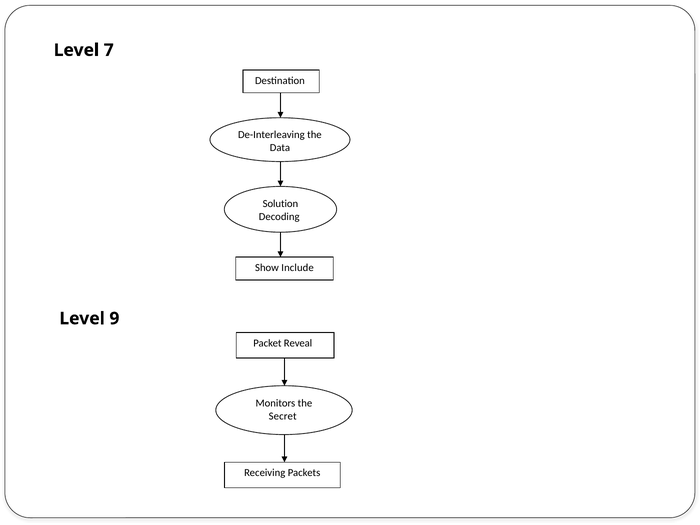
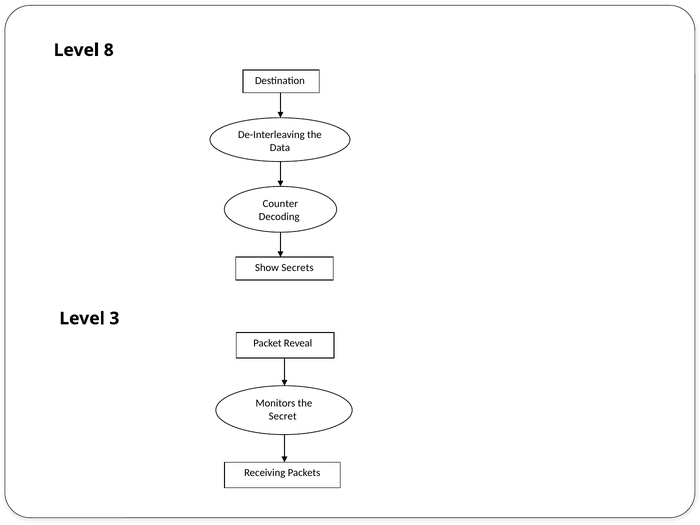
7: 7 -> 8 (109, 50)
Solution: Solution -> Counter (280, 204)
Include: Include -> Secrets (298, 268)
9: 9 -> 3 (114, 318)
